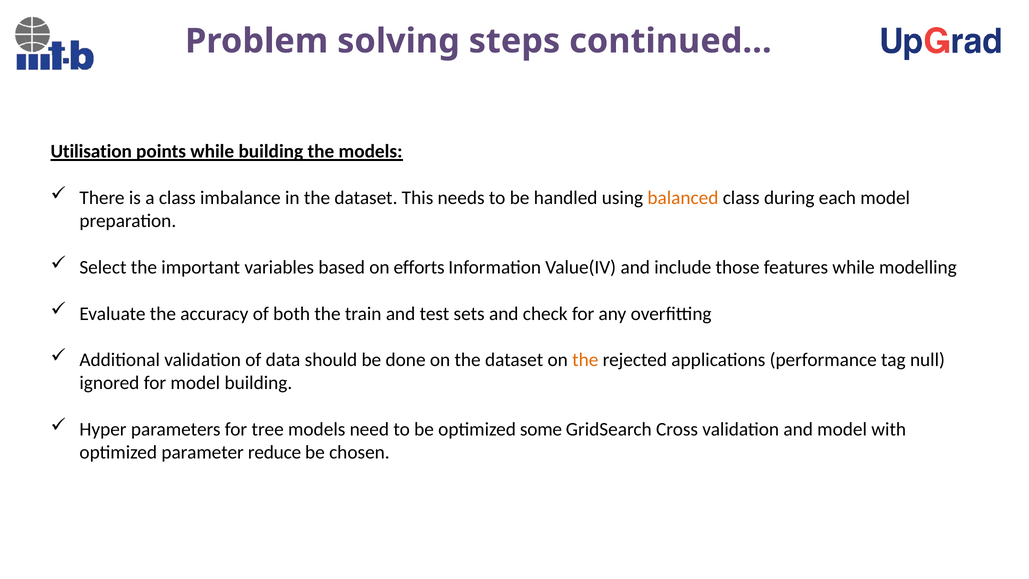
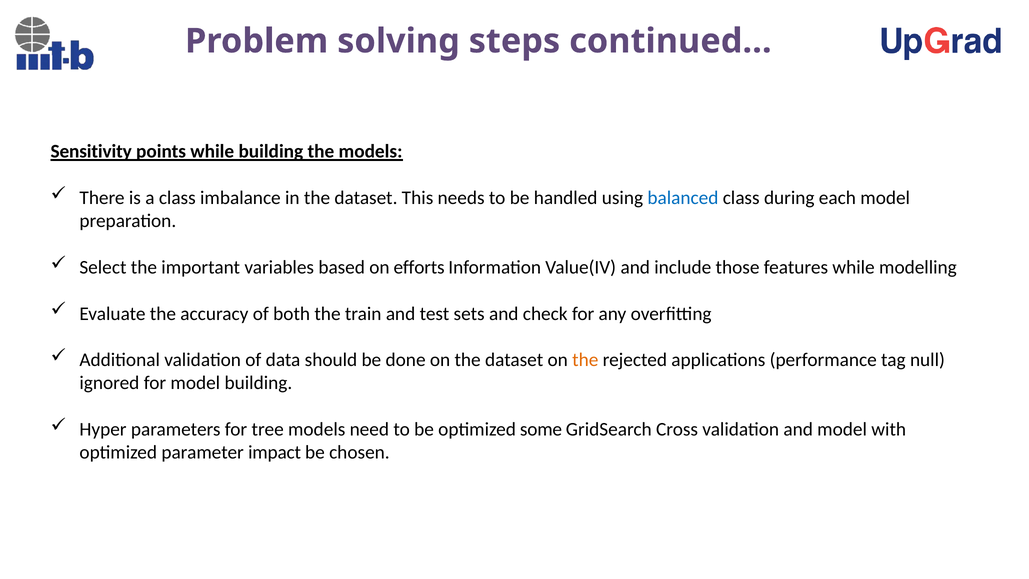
Utilisation: Utilisation -> Sensitivity (91, 151)
balanced colour: orange -> blue (683, 198)
reduce: reduce -> impact (275, 452)
